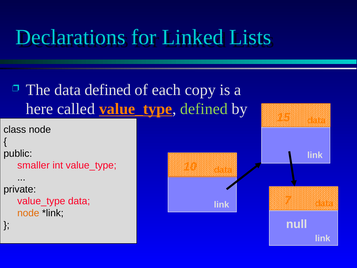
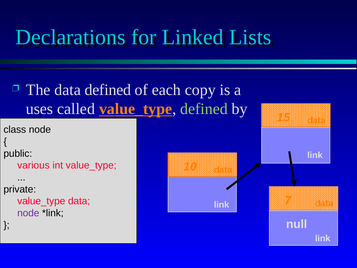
here: here -> uses (40, 109)
smaller: smaller -> various (33, 165)
node colour: orange -> purple (28, 213)
